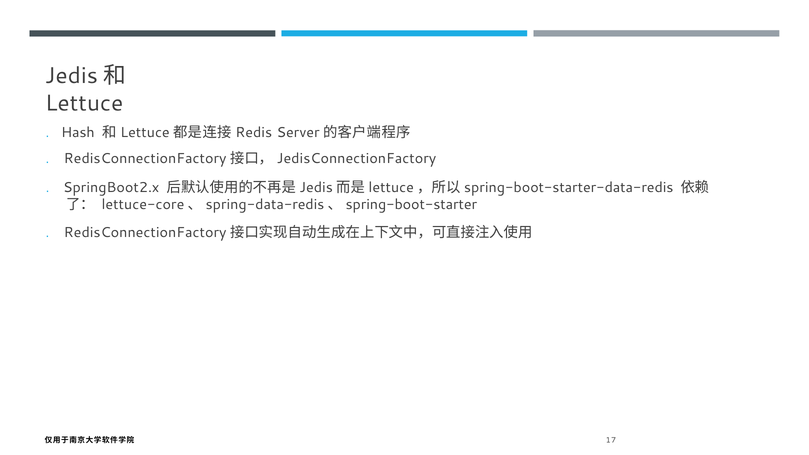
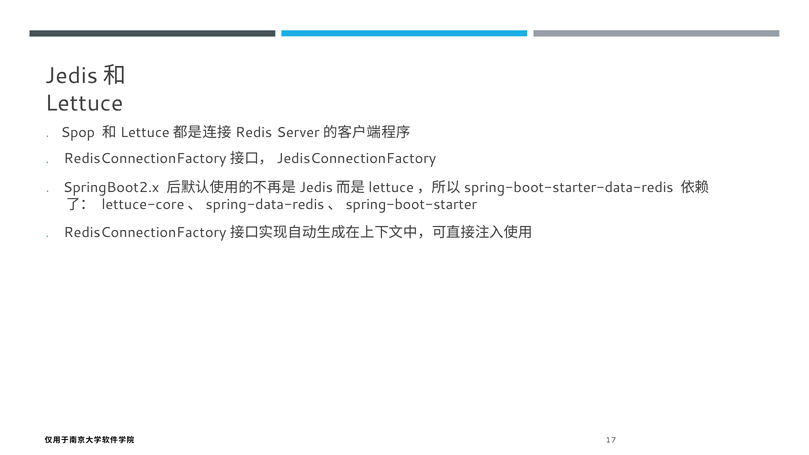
Hash: Hash -> Spop (78, 132)
